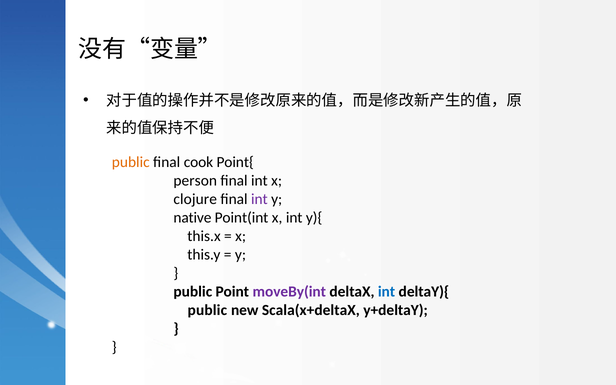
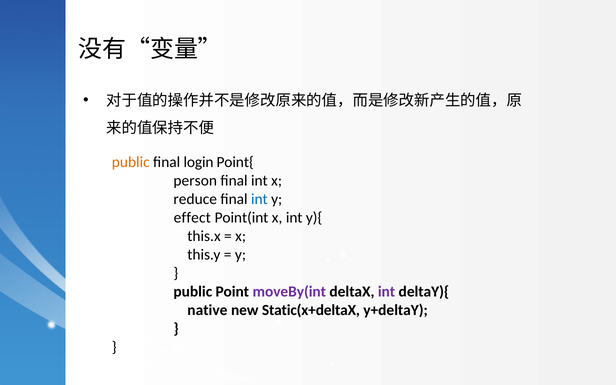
cook: cook -> login (199, 162)
clojure: clojure -> reduce (195, 199)
int colour: purple -> blue (259, 199)
native: native -> effect (192, 218)
int colour: blue -> purple (387, 292)
public: public -> native (207, 310)
Scala(x+deltaX: Scala(x+deltaX -> Static(x+deltaX (311, 310)
